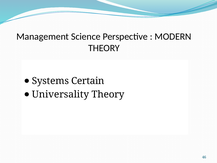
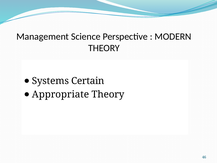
Universality: Universality -> Appropriate (61, 94)
